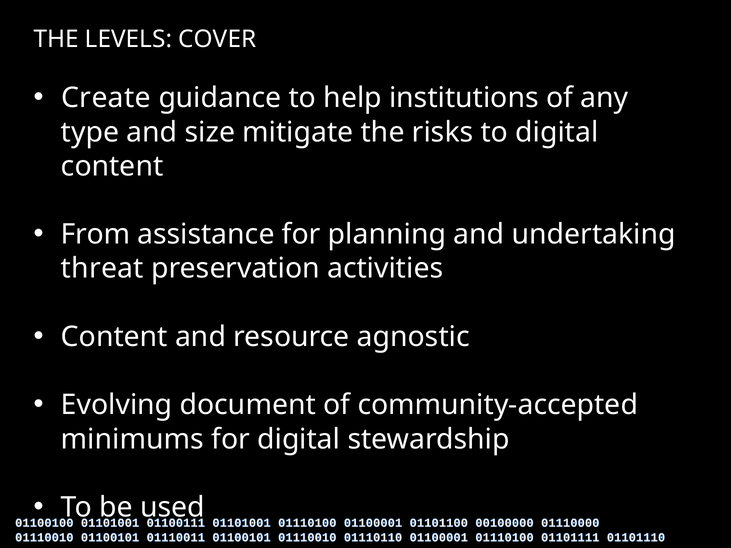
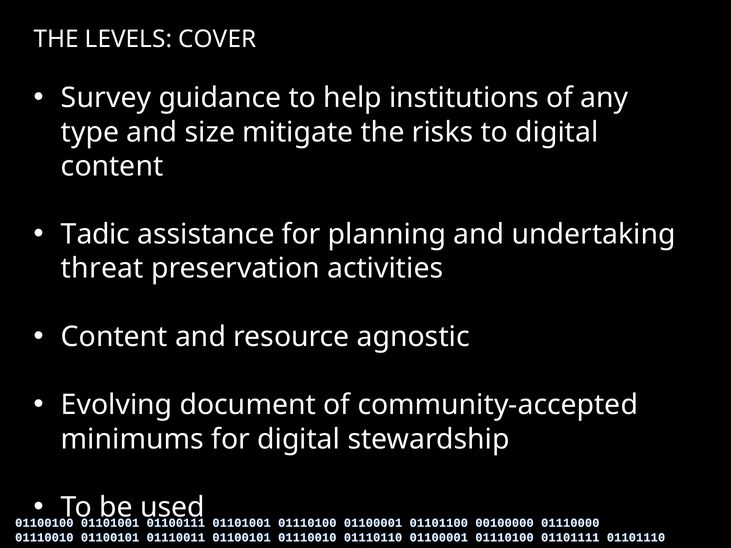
Create: Create -> Survey (106, 98)
From: From -> Tadic (96, 235)
